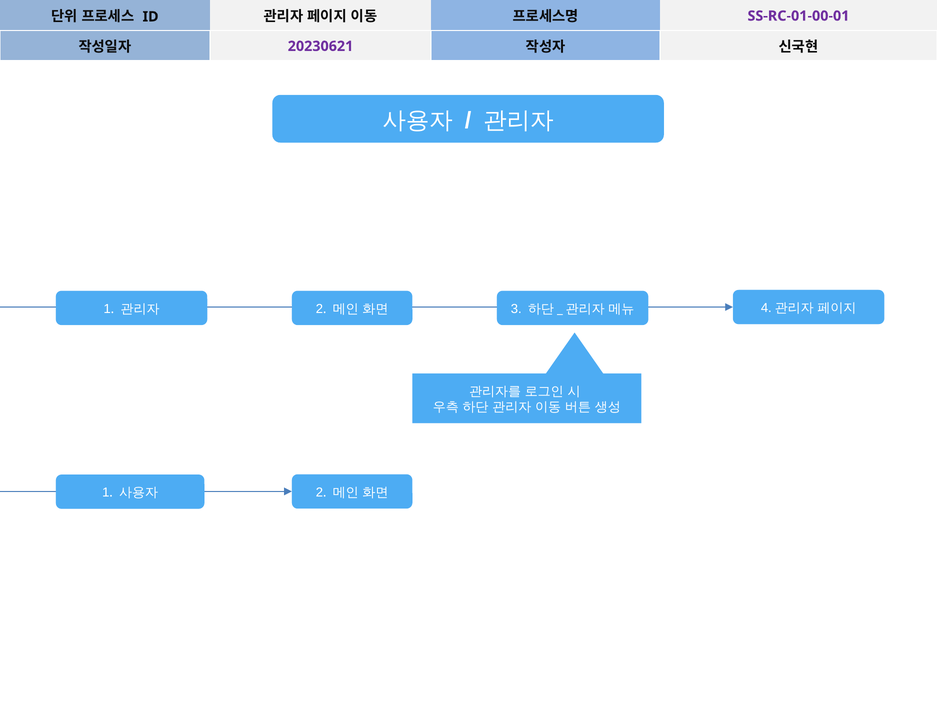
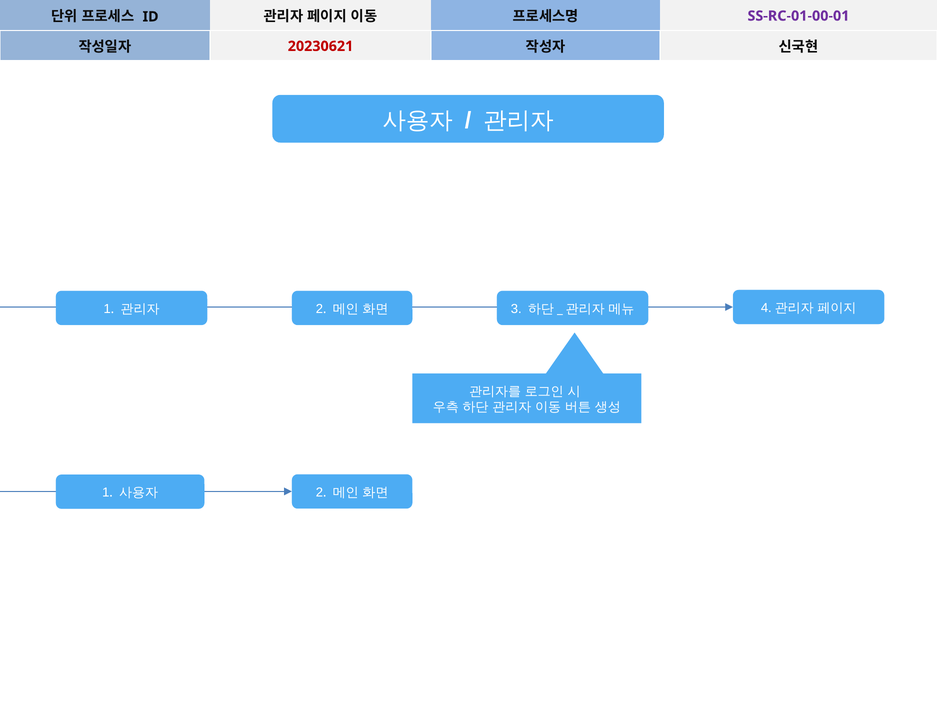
20230621 colour: purple -> red (321, 46)
